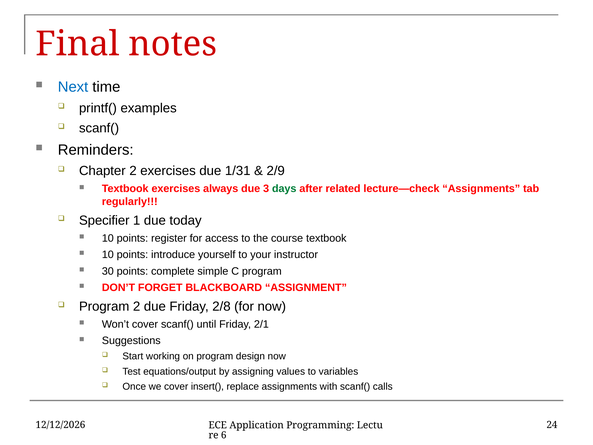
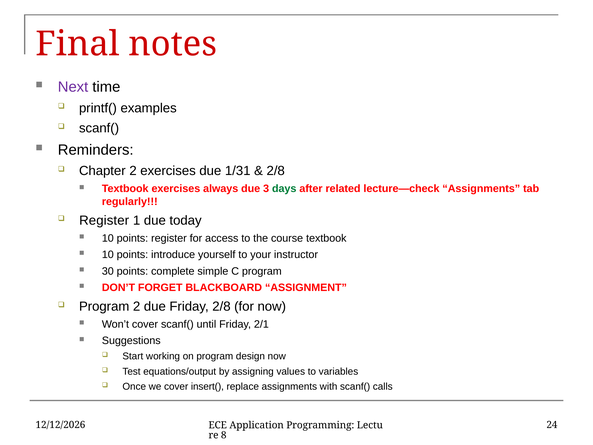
Next colour: blue -> purple (73, 87)
2/9: 2/9 -> 2/8 (276, 171)
Specifier: Specifier -> Register (104, 220)
6: 6 -> 8 (224, 435)
